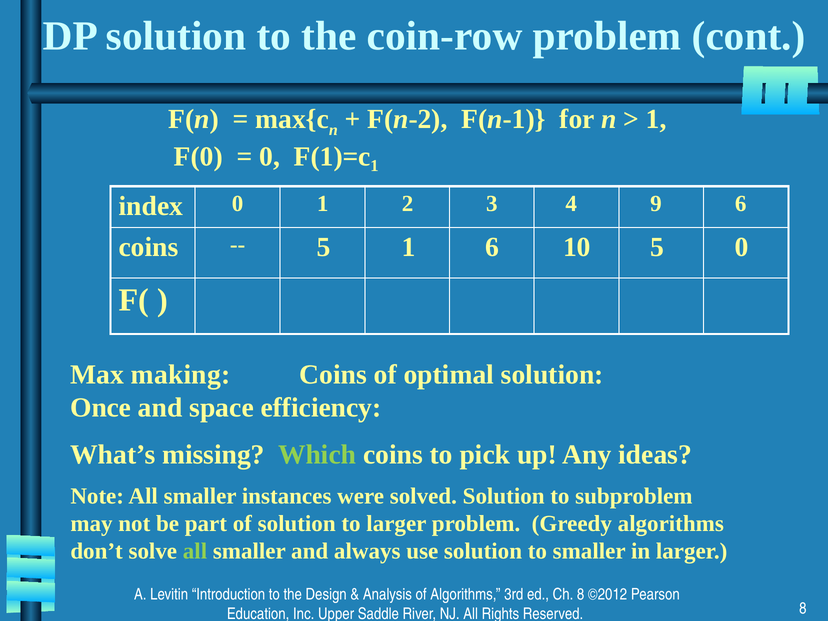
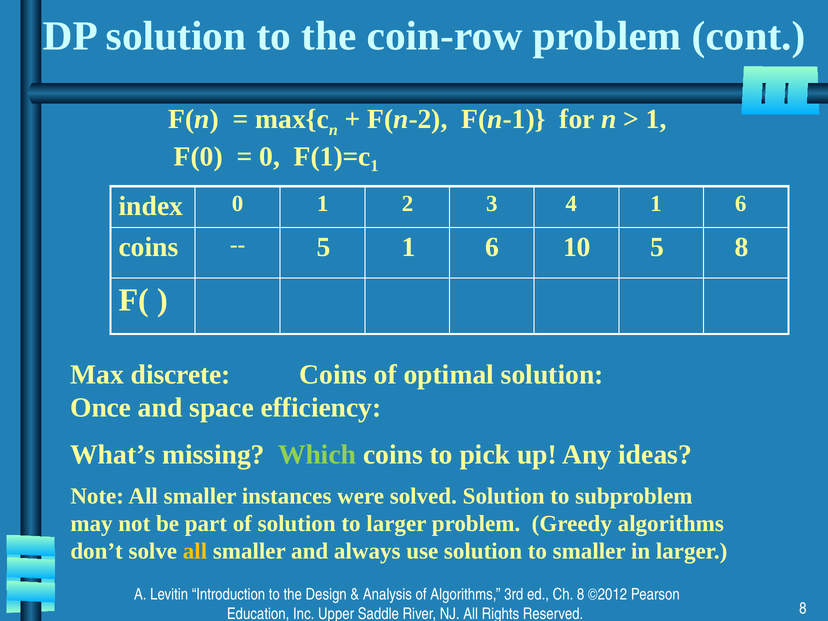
4 9: 9 -> 1 (656, 203)
5 0: 0 -> 8 (742, 247)
making: making -> discrete (181, 375)
all colour: light green -> yellow (195, 551)
